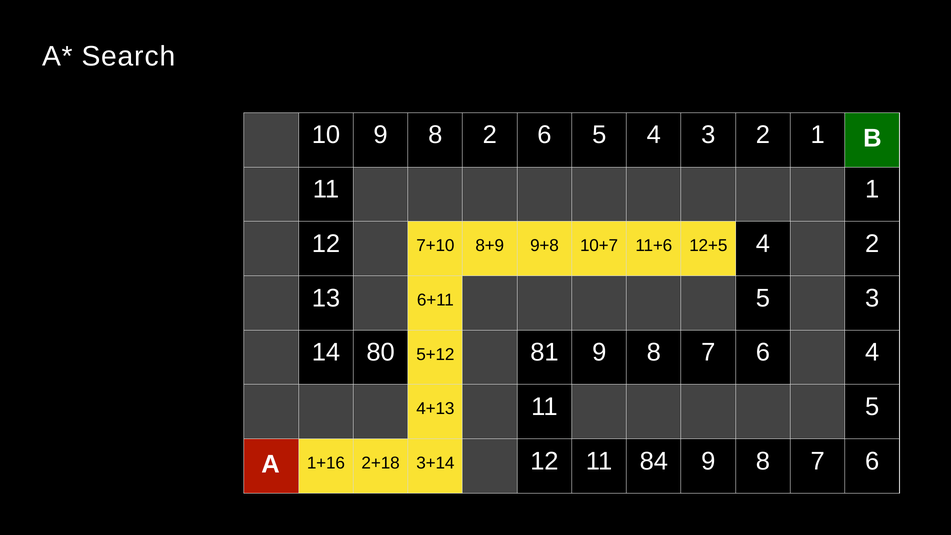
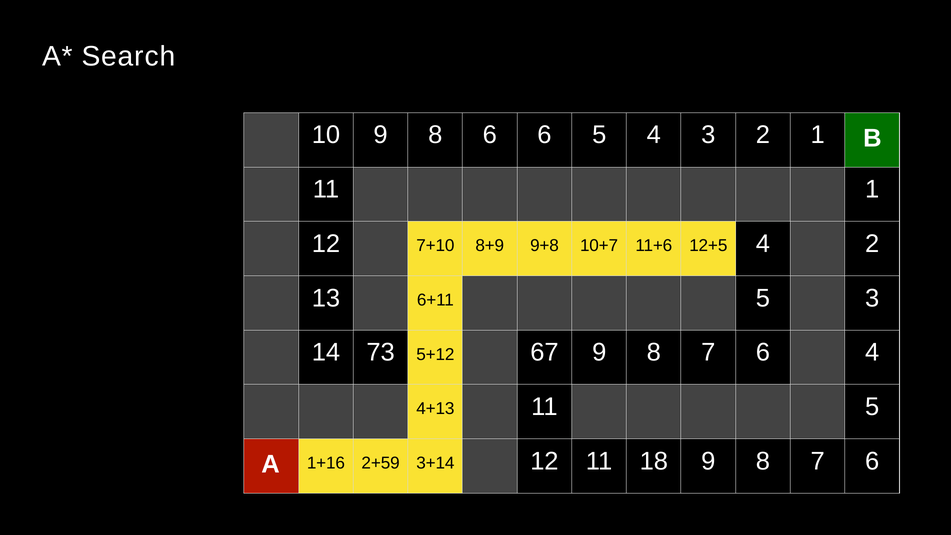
8 2: 2 -> 6 (490, 135)
80: 80 -> 73 (381, 352)
81: 81 -> 67 (544, 352)
2+18: 2+18 -> 2+59 (381, 463)
84: 84 -> 18 (654, 461)
